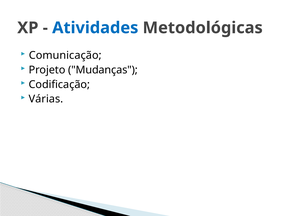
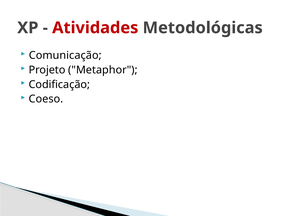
Atividades colour: blue -> red (95, 28)
Mudanças: Mudanças -> Metaphor (103, 70)
Várias: Várias -> Coeso (46, 99)
